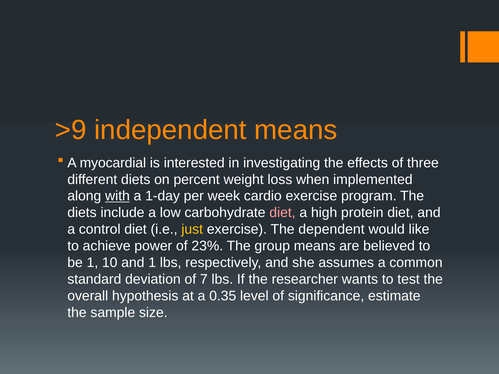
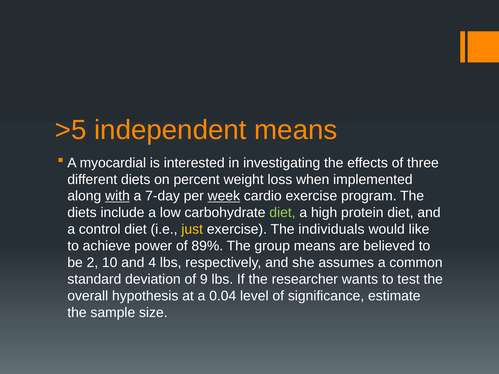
>9: >9 -> >5 (71, 130)
1-day: 1-day -> 7-day (163, 196)
week underline: none -> present (224, 196)
diet colour: pink -> light green (282, 213)
dependent: dependent -> individuals (331, 230)
23%: 23% -> 89% (207, 246)
be 1: 1 -> 2 (92, 263)
and 1: 1 -> 4 (152, 263)
7: 7 -> 9 (204, 279)
0.35: 0.35 -> 0.04 (223, 296)
